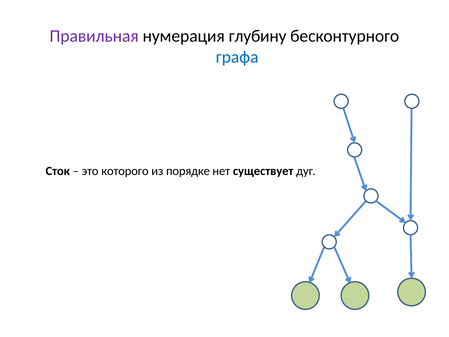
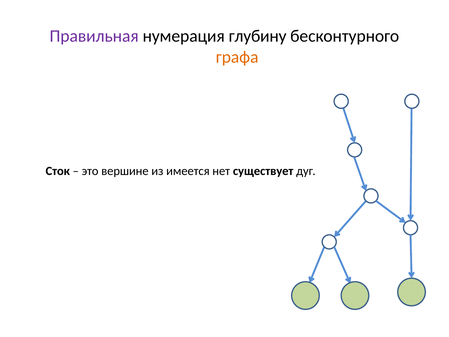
графа colour: blue -> orange (237, 57)
которого: которого -> вершине (125, 171)
порядке: порядке -> имеется (188, 171)
